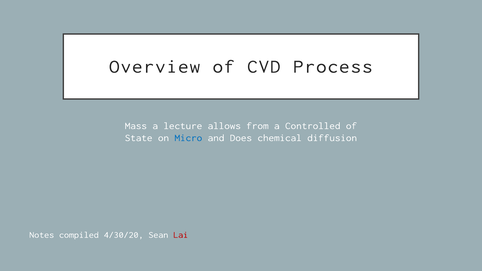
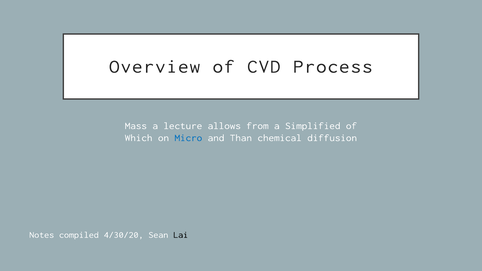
Controlled: Controlled -> Simplified (313, 126)
State: State -> Which (139, 138)
Does: Does -> Than (241, 138)
Lai colour: red -> black (181, 235)
